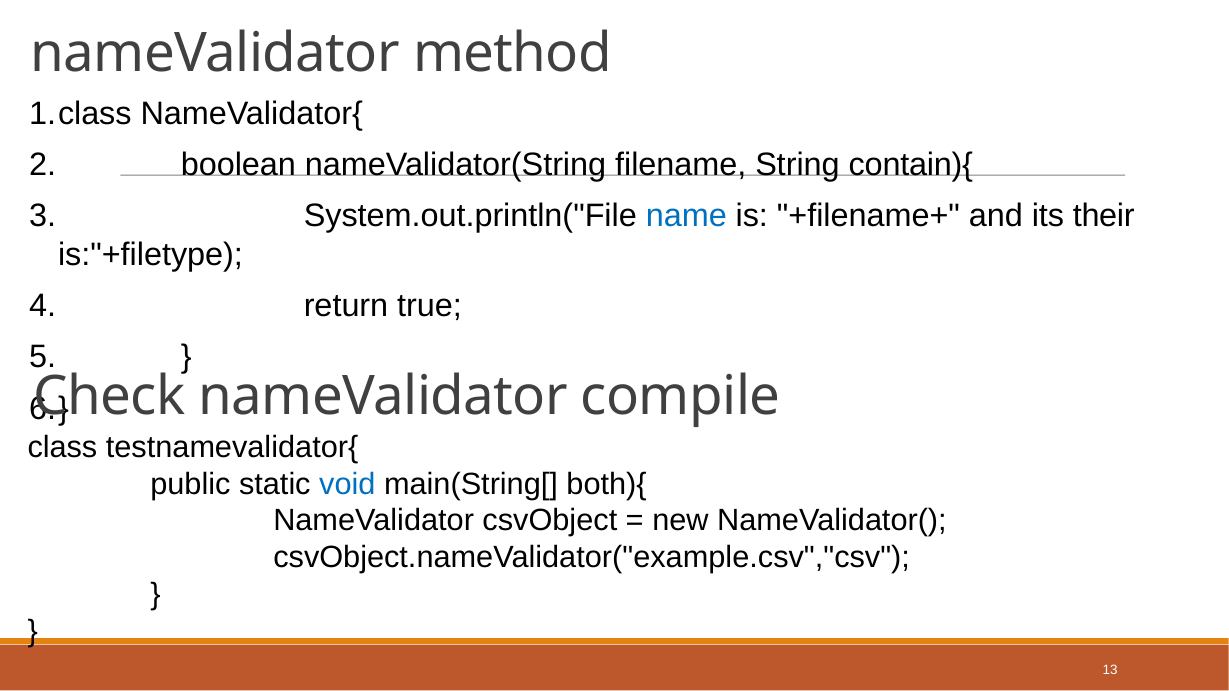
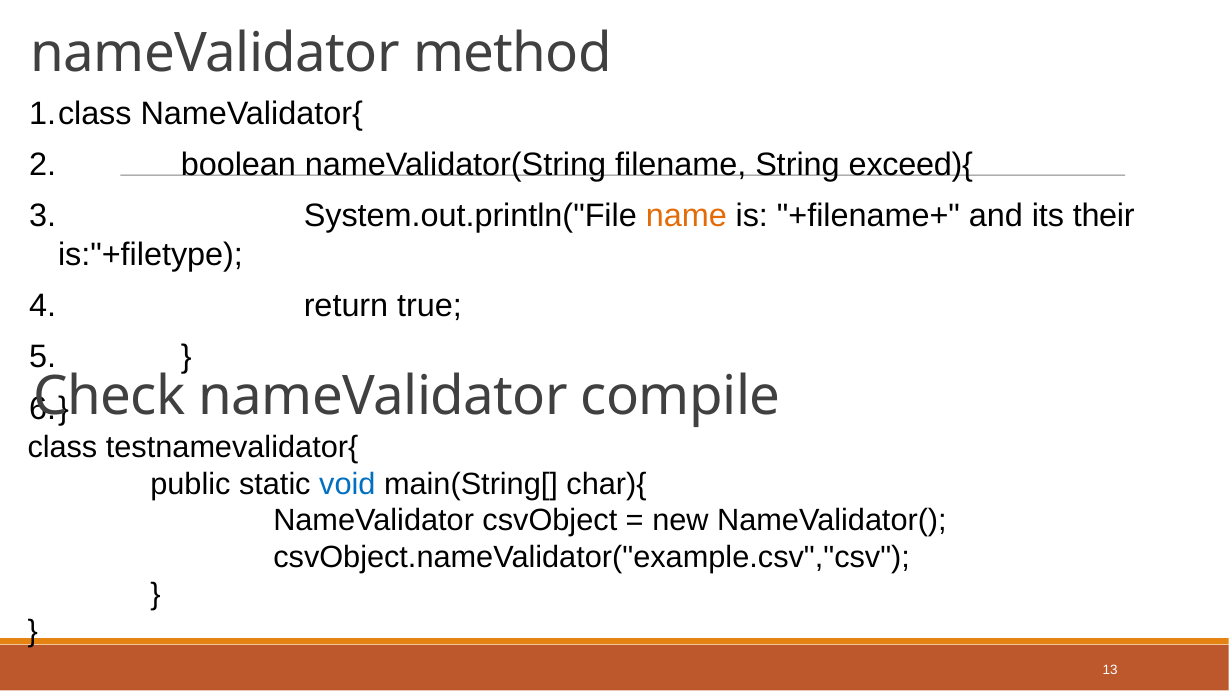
contain){: contain){ -> exceed){ (911, 165)
name colour: blue -> orange (686, 216)
both){: both){ -> char){ (607, 484)
